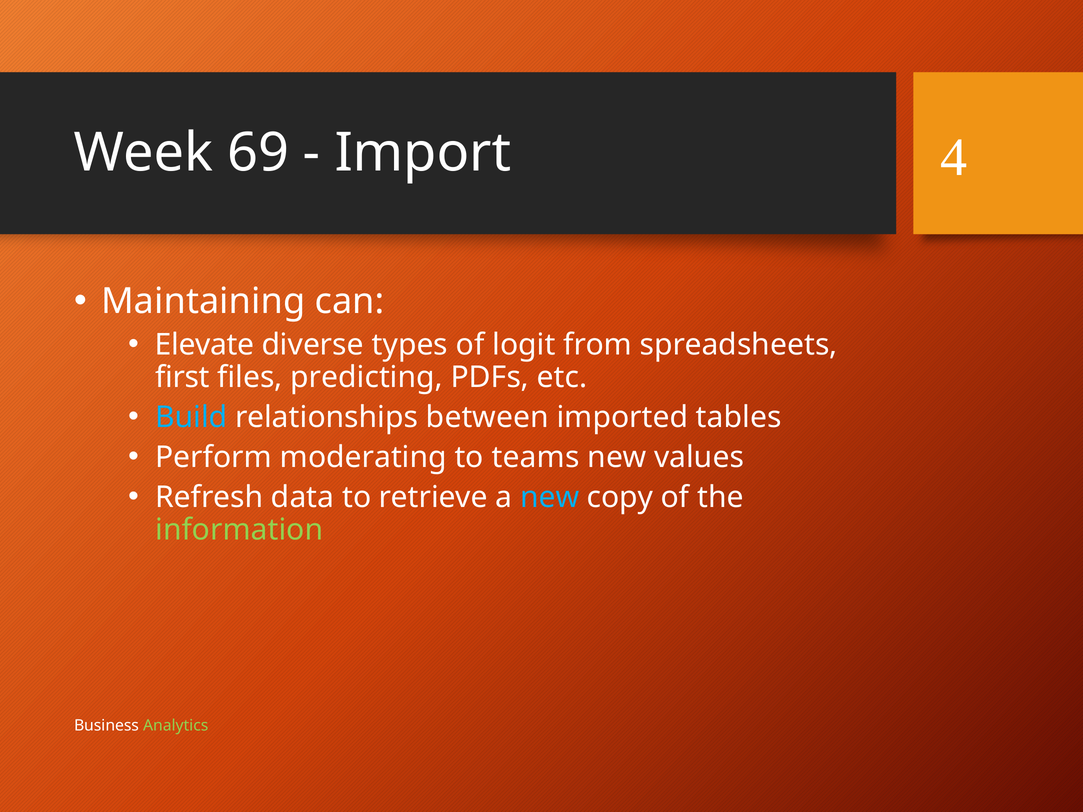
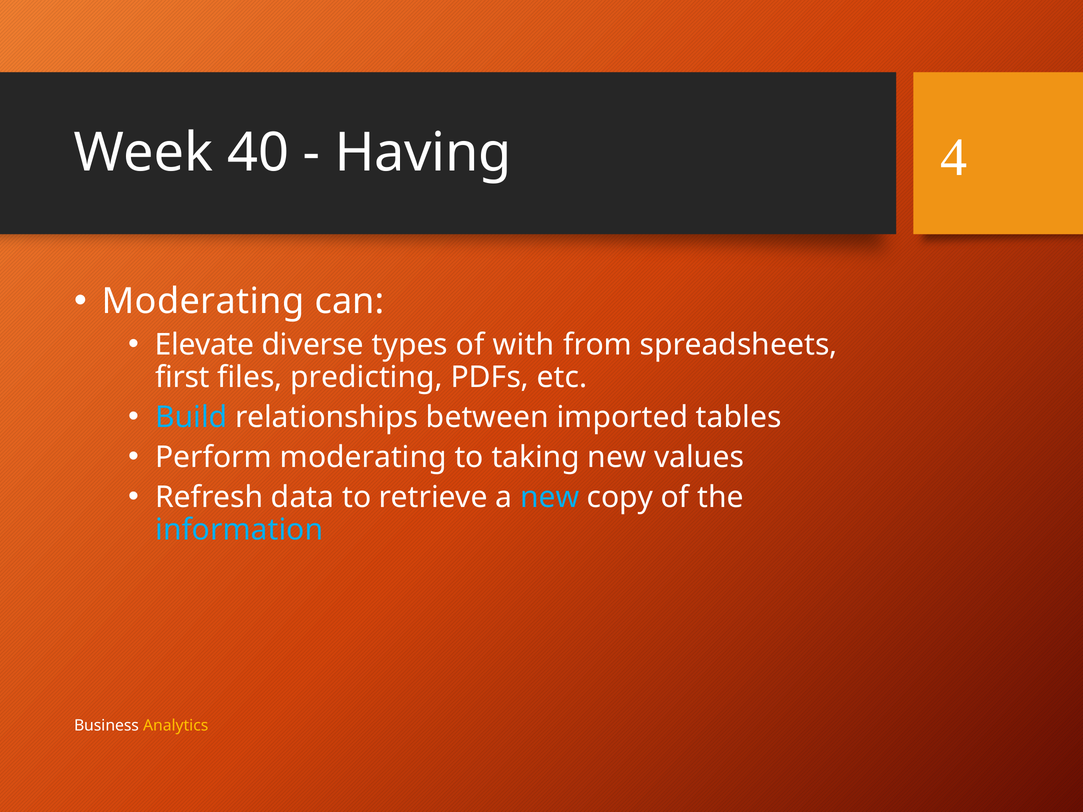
69: 69 -> 40 (258, 153)
Import: Import -> Having (423, 153)
Maintaining: Maintaining -> Moderating (203, 301)
logit: logit -> with (524, 345)
teams: teams -> taking (536, 457)
information colour: light green -> light blue (239, 530)
Analytics colour: light green -> yellow (176, 726)
